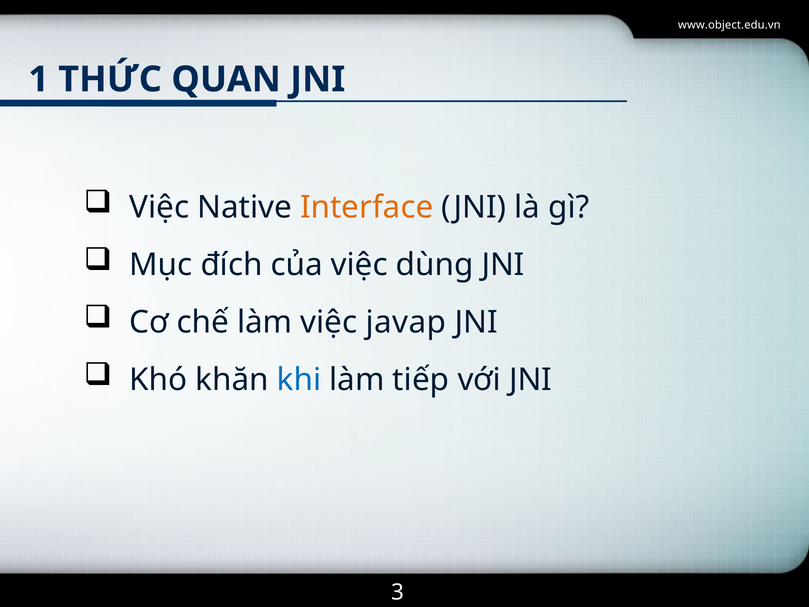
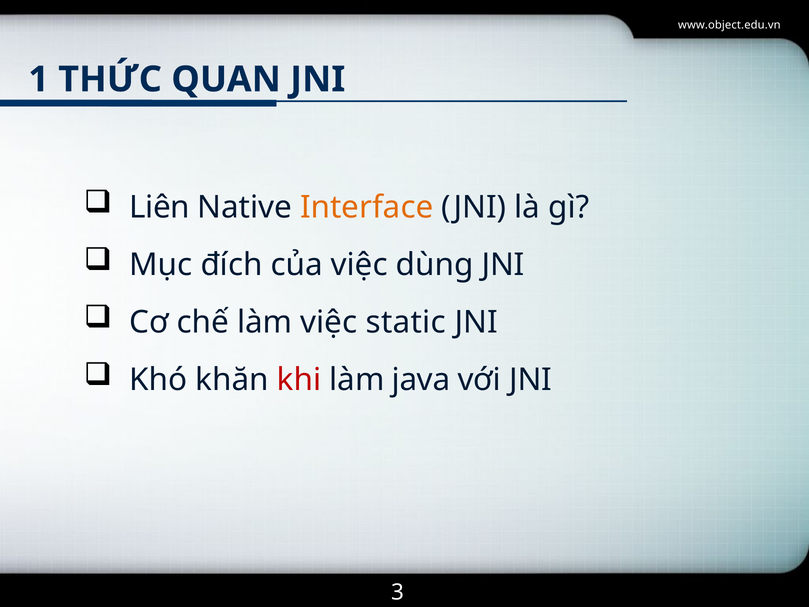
Việc: Việc -> Liên (159, 207)
javap: javap -> static (406, 322)
khi colour: blue -> red (299, 380)
tiếp: tiếp -> java (421, 380)
